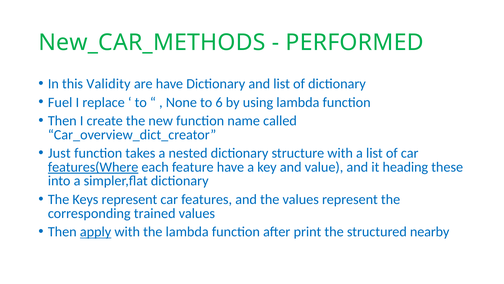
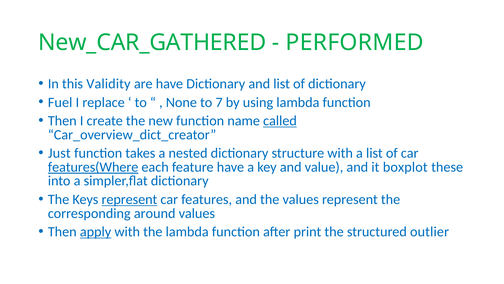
New_CAR_METHODS: New_CAR_METHODS -> New_CAR_GATHERED (152, 42)
6: 6 -> 7 (219, 102)
called underline: none -> present (280, 121)
heading: heading -> boxplot (405, 167)
represent underline: none -> present (129, 199)
trained: trained -> around (155, 213)
nearby: nearby -> outlier (430, 231)
